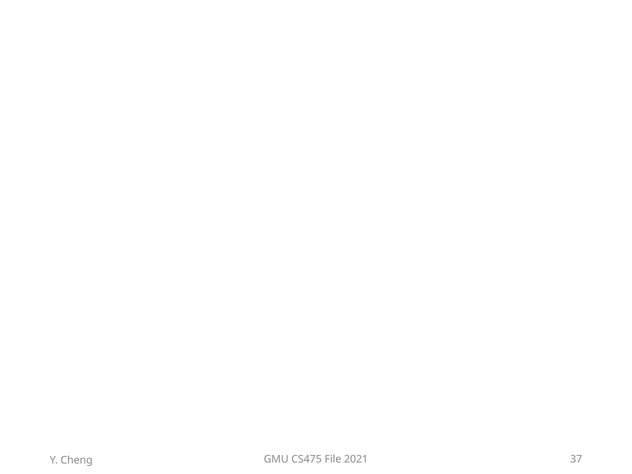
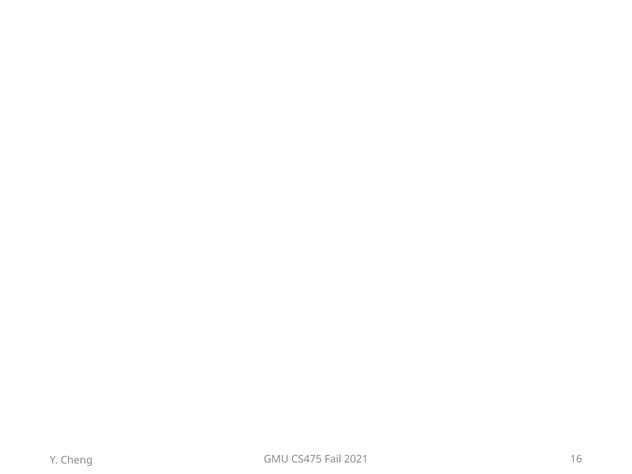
File: File -> Fail (333, 459)
37: 37 -> 16 (576, 459)
